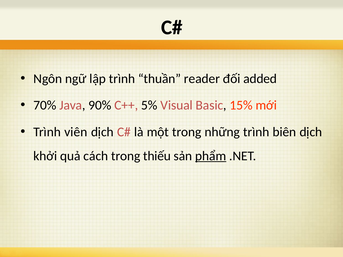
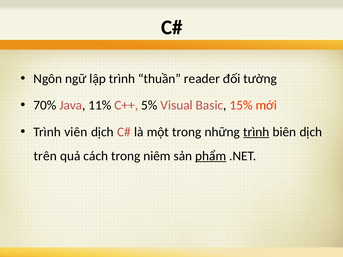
added: added -> tường (260, 79)
90%: 90% -> 11% (100, 105)
trình underline: none -> present (256, 132)
khởi: khởi -> trên (45, 156)
thiếu: thiếu -> niêm (157, 156)
